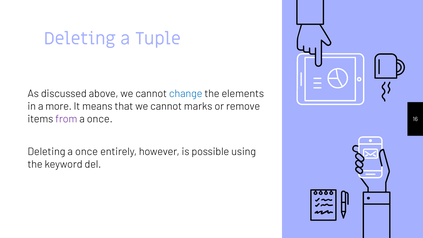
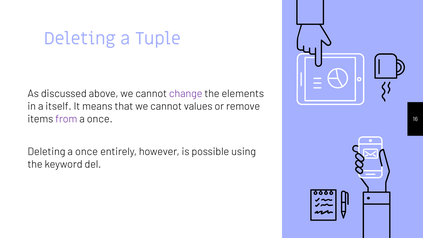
change colour: blue -> purple (186, 94)
more: more -> itself (58, 106)
marks: marks -> values (198, 106)
